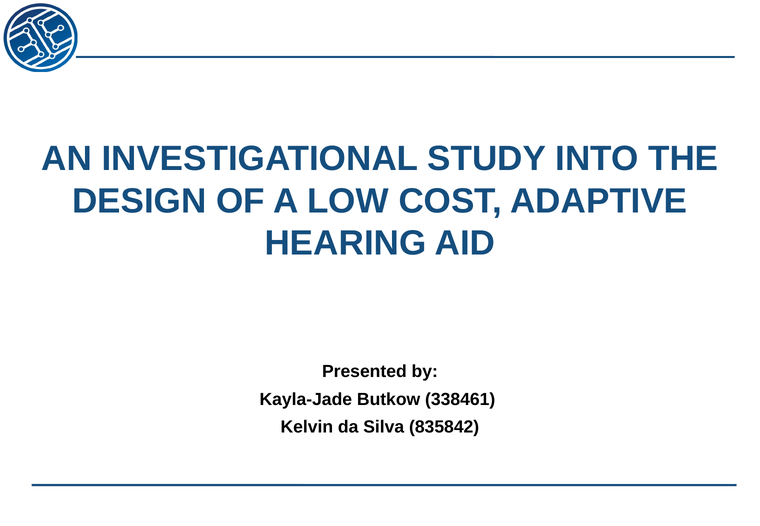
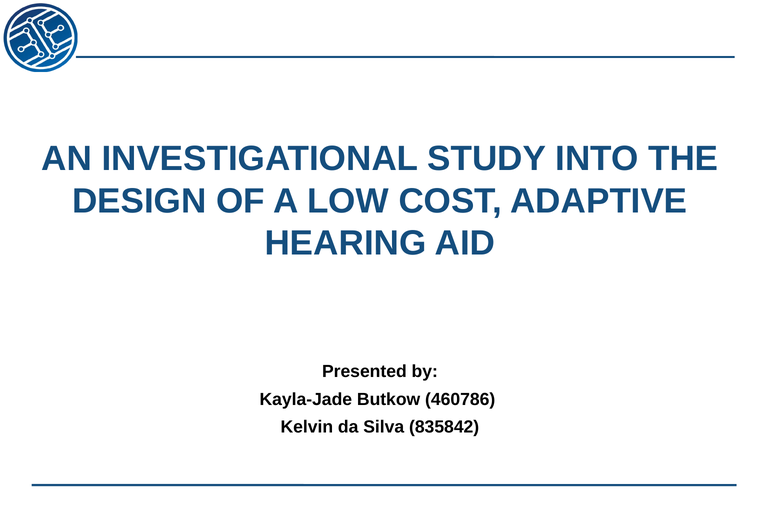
338461: 338461 -> 460786 (460, 399)
